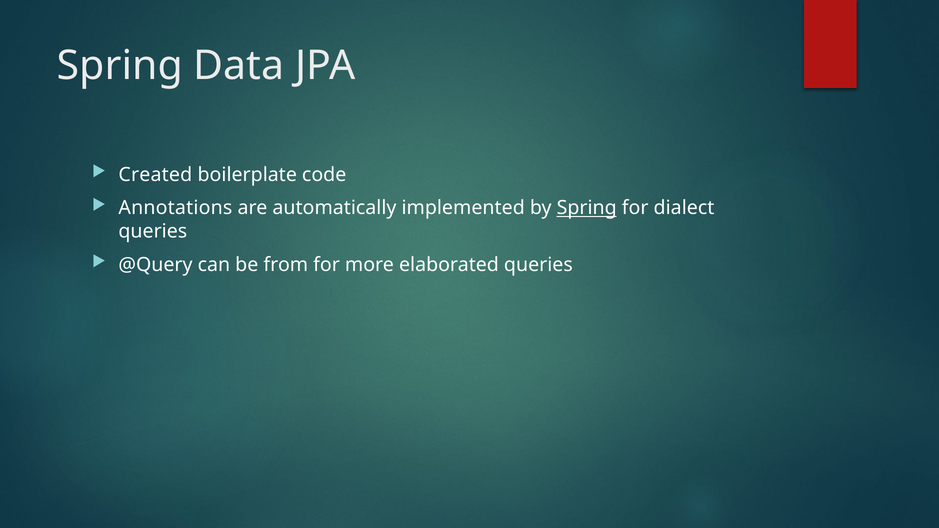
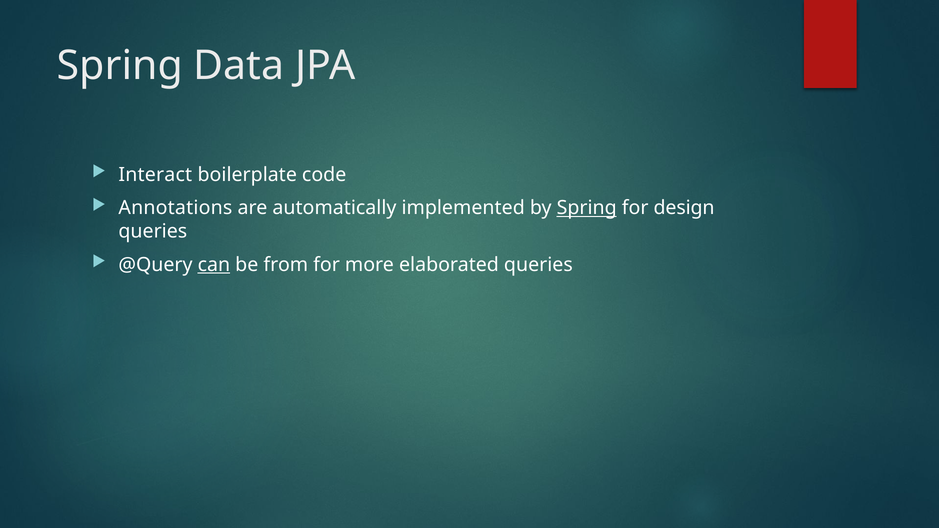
Created: Created -> Interact (155, 175)
dialect: dialect -> design (684, 208)
can underline: none -> present (214, 265)
